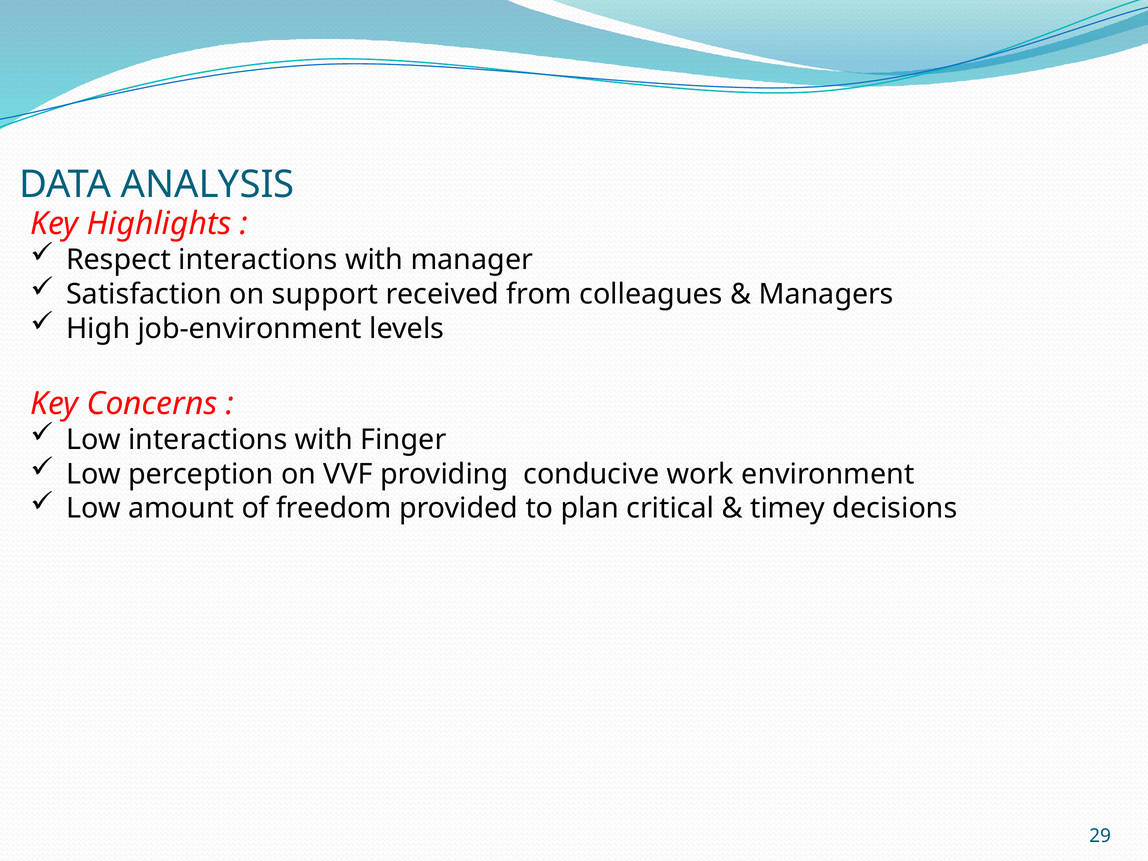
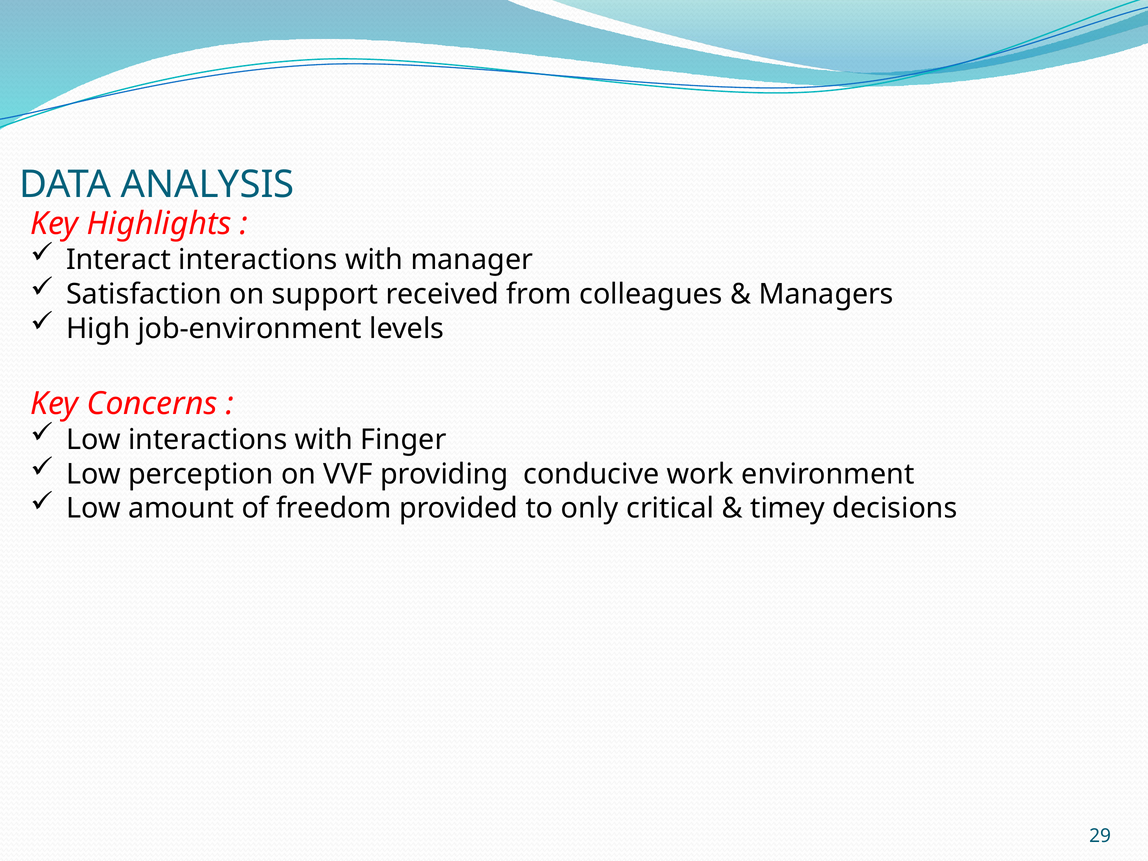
Respect: Respect -> Interact (119, 260)
plan: plan -> only (590, 508)
